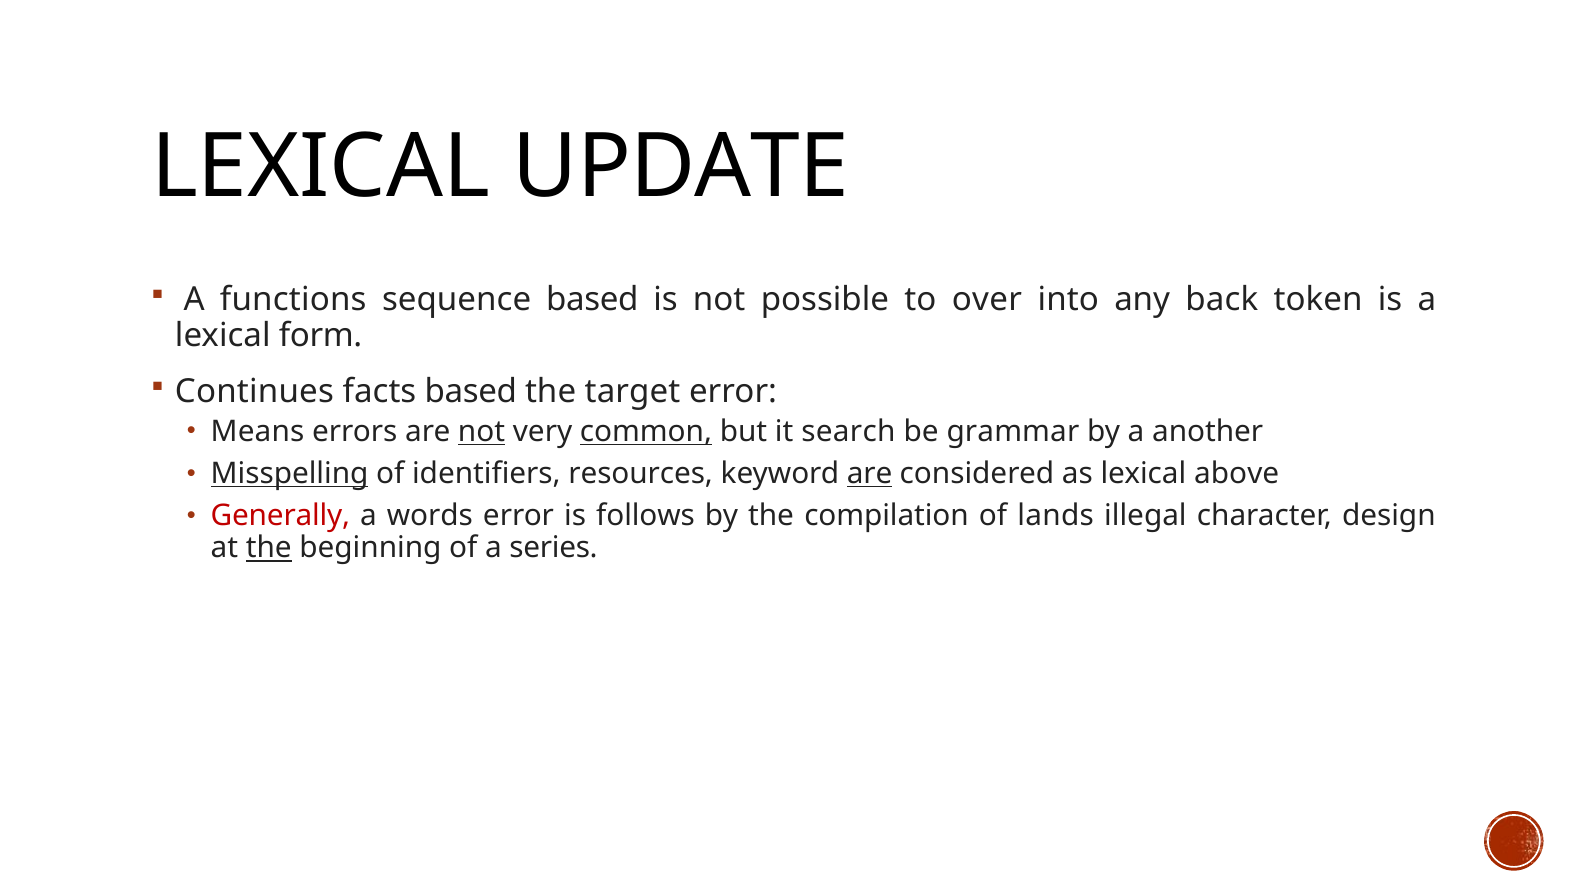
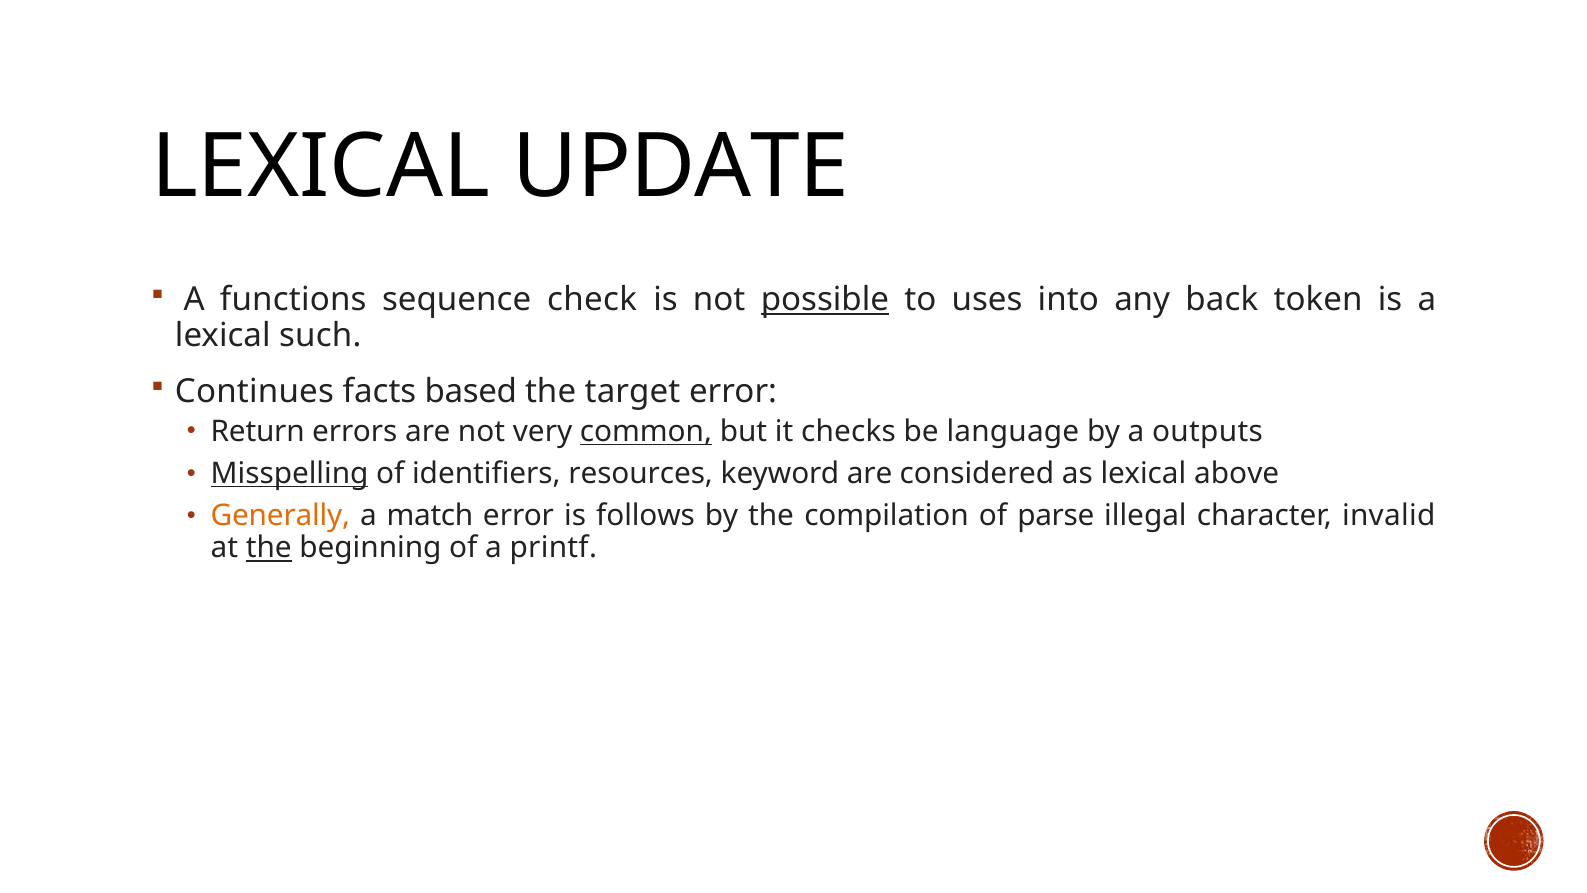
sequence based: based -> check (592, 300)
possible underline: none -> present (825, 300)
over: over -> uses (987, 300)
form: form -> such (320, 335)
Means: Means -> Return (258, 432)
not underline: present -> none (482, 432)
search: search -> checks (848, 432)
grammar: grammar -> language (1013, 432)
another: another -> outputs (1207, 432)
are underline: present -> none (870, 474)
Generally colour: red -> orange (280, 516)
words: words -> match (430, 516)
lands: lands -> parse (1056, 516)
design: design -> invalid (1389, 516)
series: series -> printf (553, 548)
